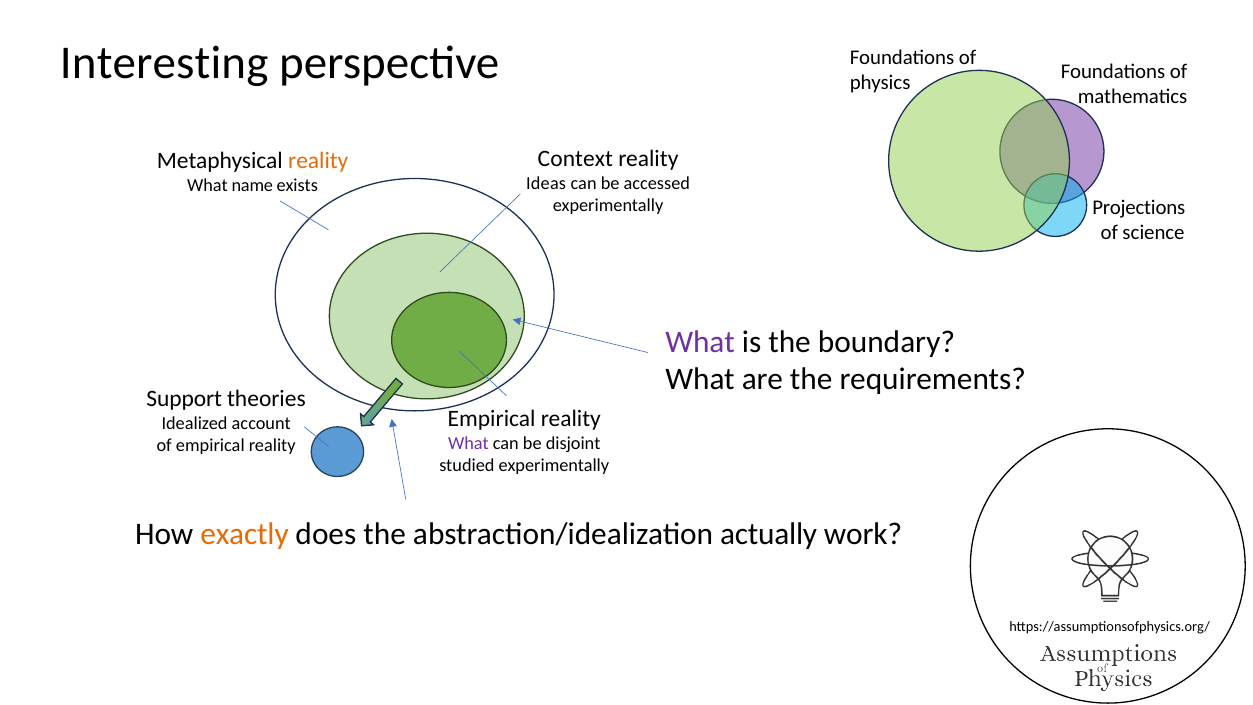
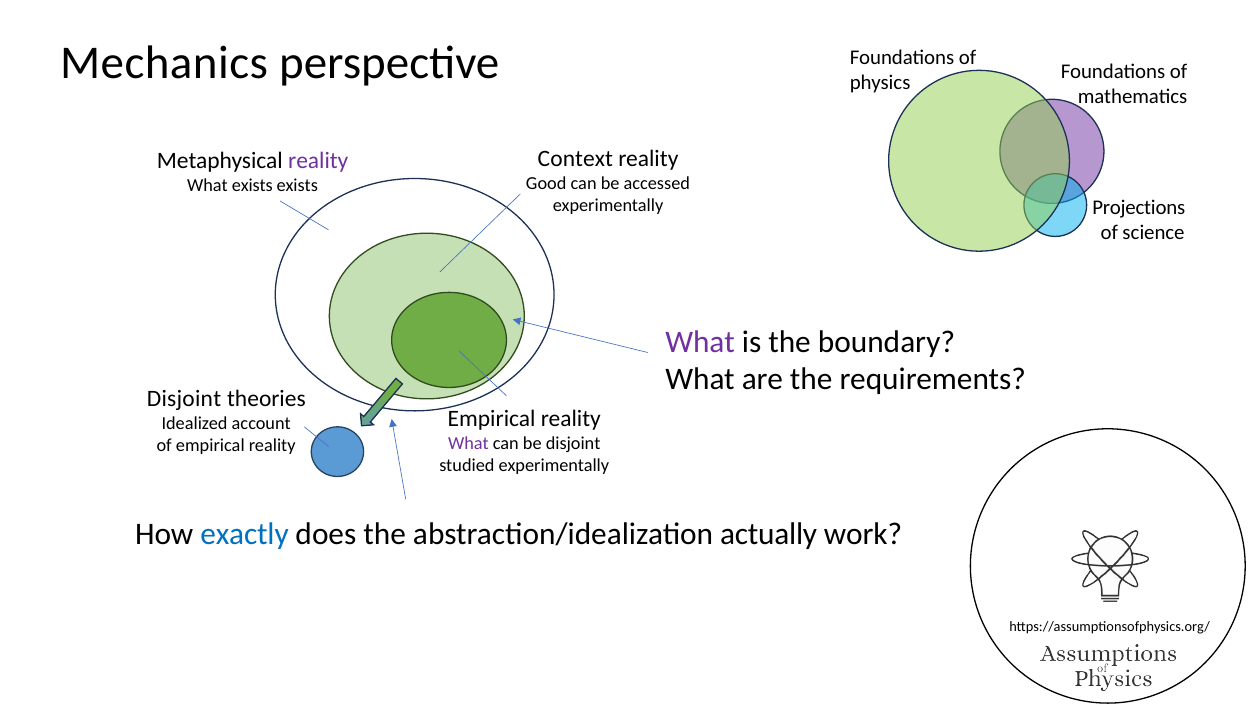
Interesting: Interesting -> Mechanics (164, 63)
reality colour: orange -> purple (318, 161)
Ideas: Ideas -> Good (546, 183)
What name: name -> exists (252, 186)
Support: Support -> Disjoint (184, 398)
exactly colour: orange -> blue (245, 534)
